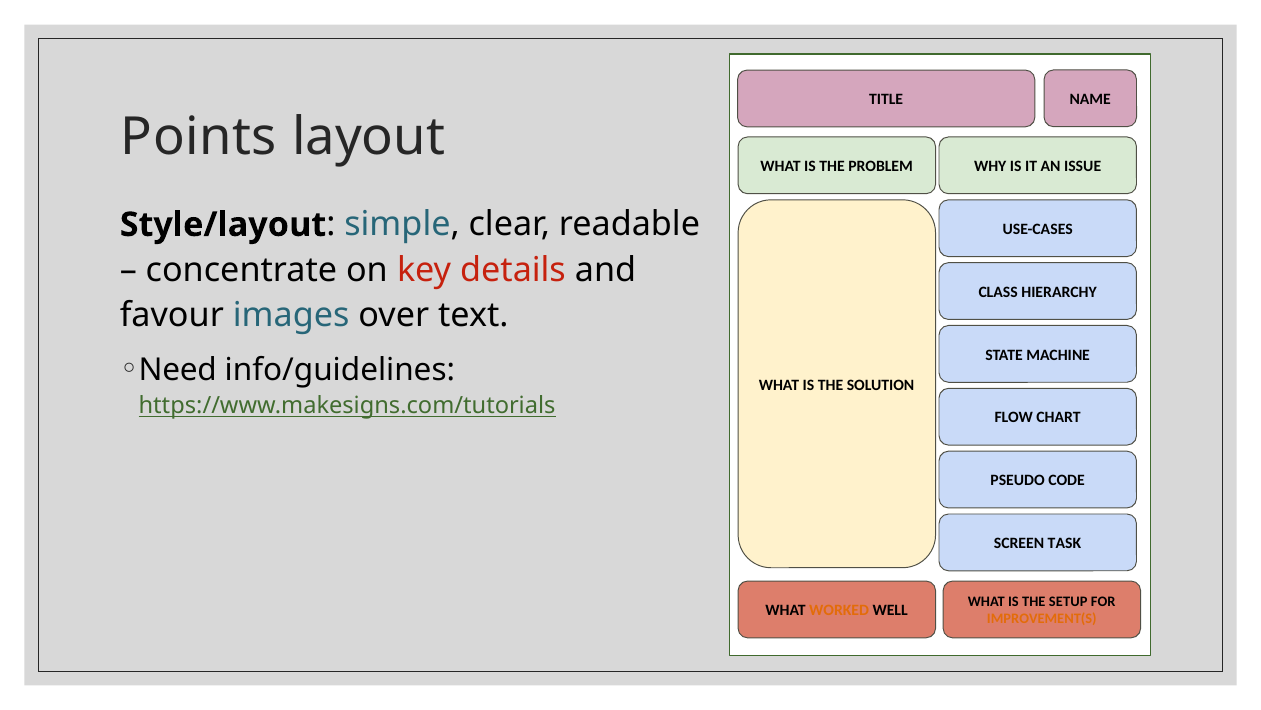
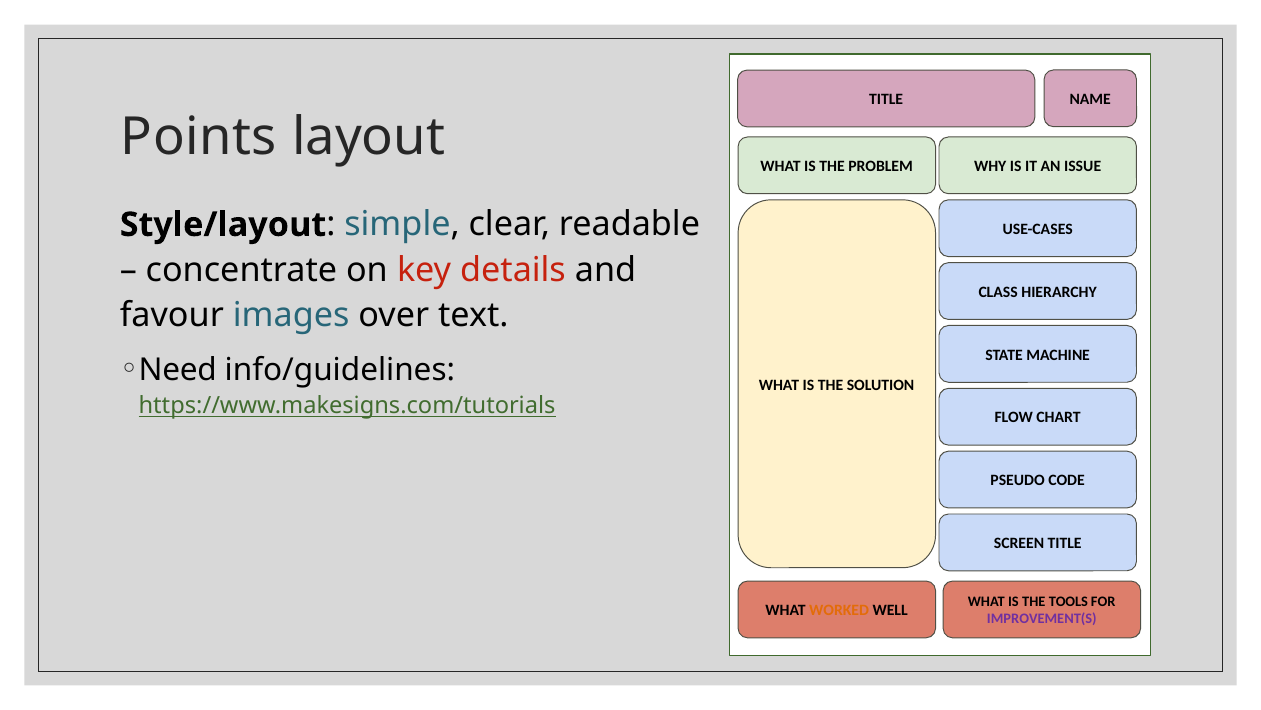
SCREEN TASK: TASK -> TITLE (1065, 543)
SETUP: SETUP -> TOOLS (1068, 601)
IMPROVEMENT(S colour: orange -> purple (1042, 618)
